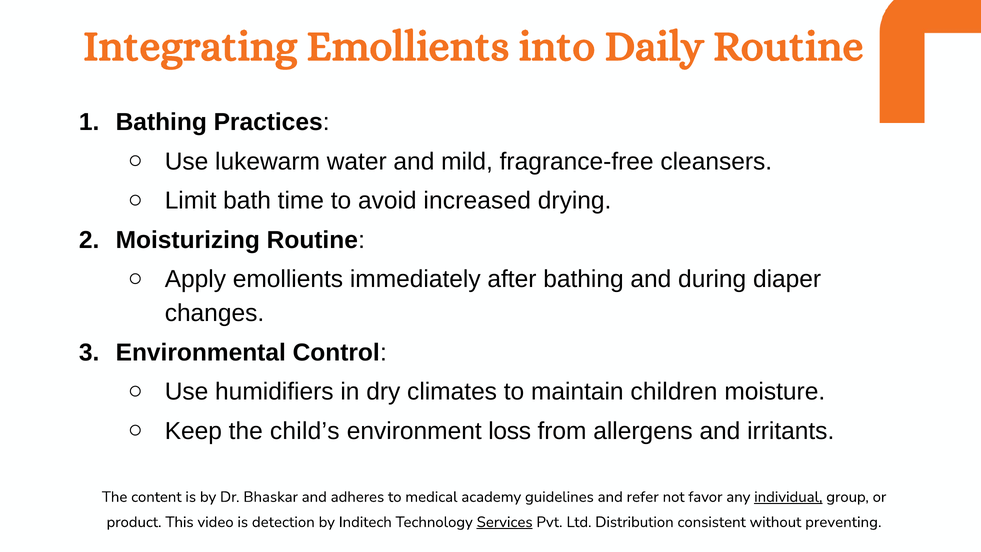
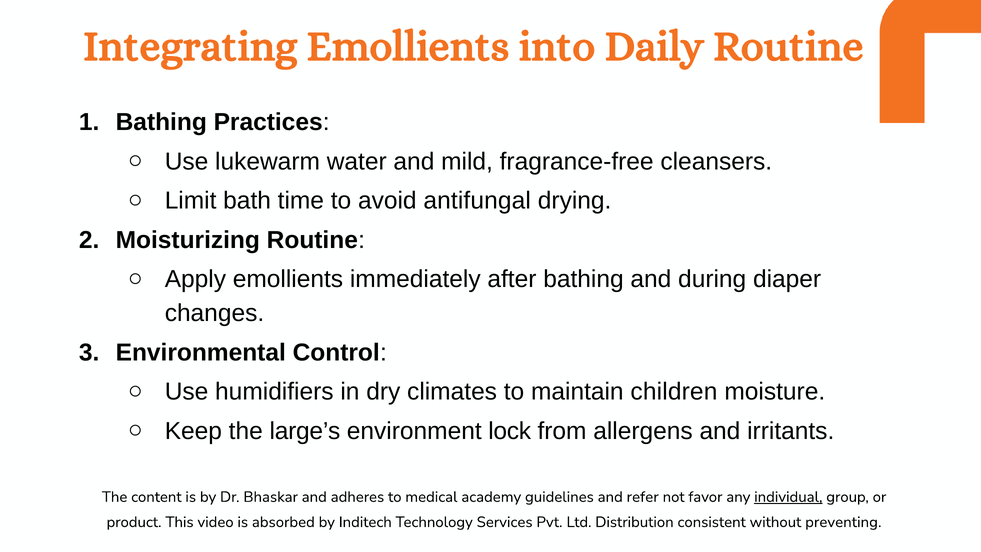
increased: increased -> antifungal (477, 201)
child’s: child’s -> large’s (305, 431)
loss: loss -> lock (510, 431)
detection: detection -> absorbed (283, 522)
Services underline: present -> none (505, 522)
